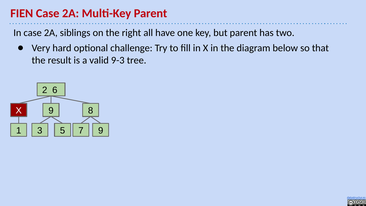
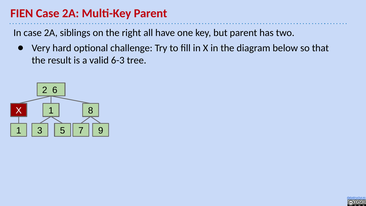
9-3: 9-3 -> 6-3 (118, 60)
X 9: 9 -> 1 (51, 111)
